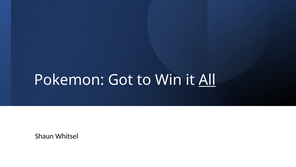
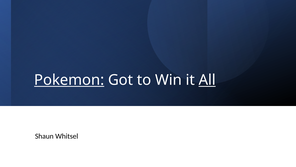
Pokemon underline: none -> present (69, 80)
